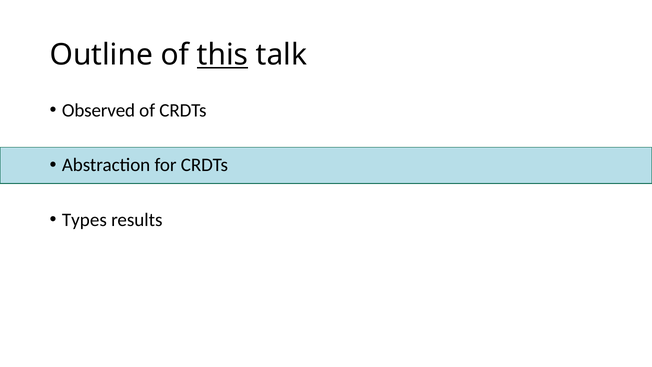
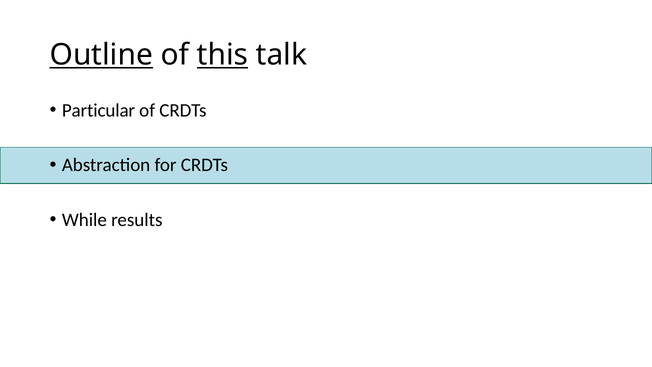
Outline underline: none -> present (101, 55)
Observed: Observed -> Particular (99, 110)
Types: Types -> While (84, 220)
